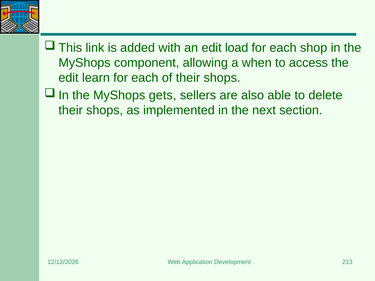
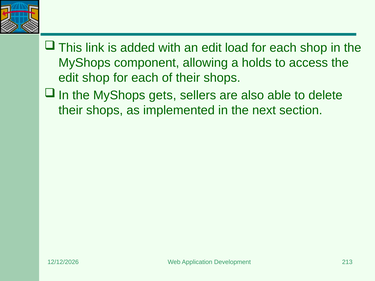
when: when -> holds (257, 63)
edit learn: learn -> shop (96, 78)
